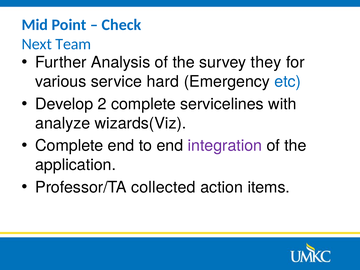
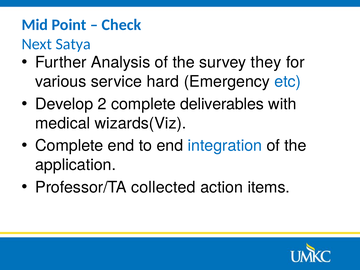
Team: Team -> Satya (73, 44)
servicelines: servicelines -> deliverables (222, 104)
analyze: analyze -> medical (63, 123)
integration colour: purple -> blue (225, 146)
